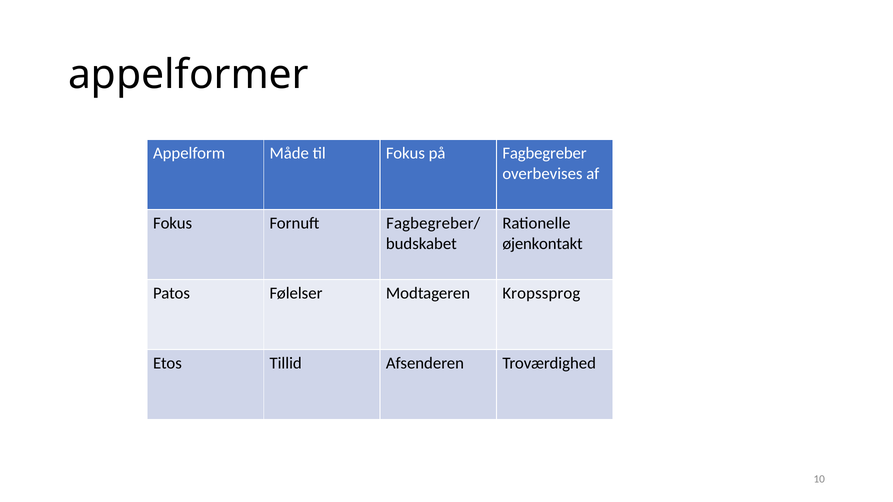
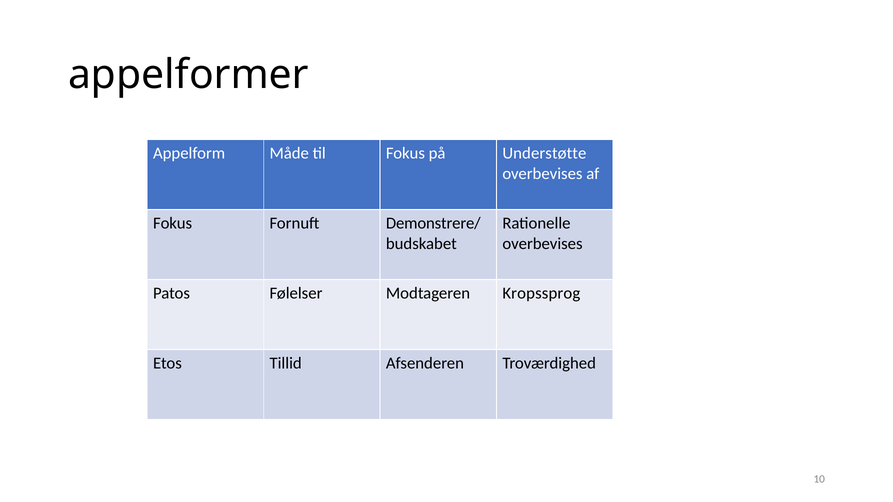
Fagbegreber: Fagbegreber -> Understøtte (544, 153)
Fagbegreber/: Fagbegreber/ -> Demonstrere/ (433, 223)
øjenkontakt: øjenkontakt -> overbevises (542, 244)
